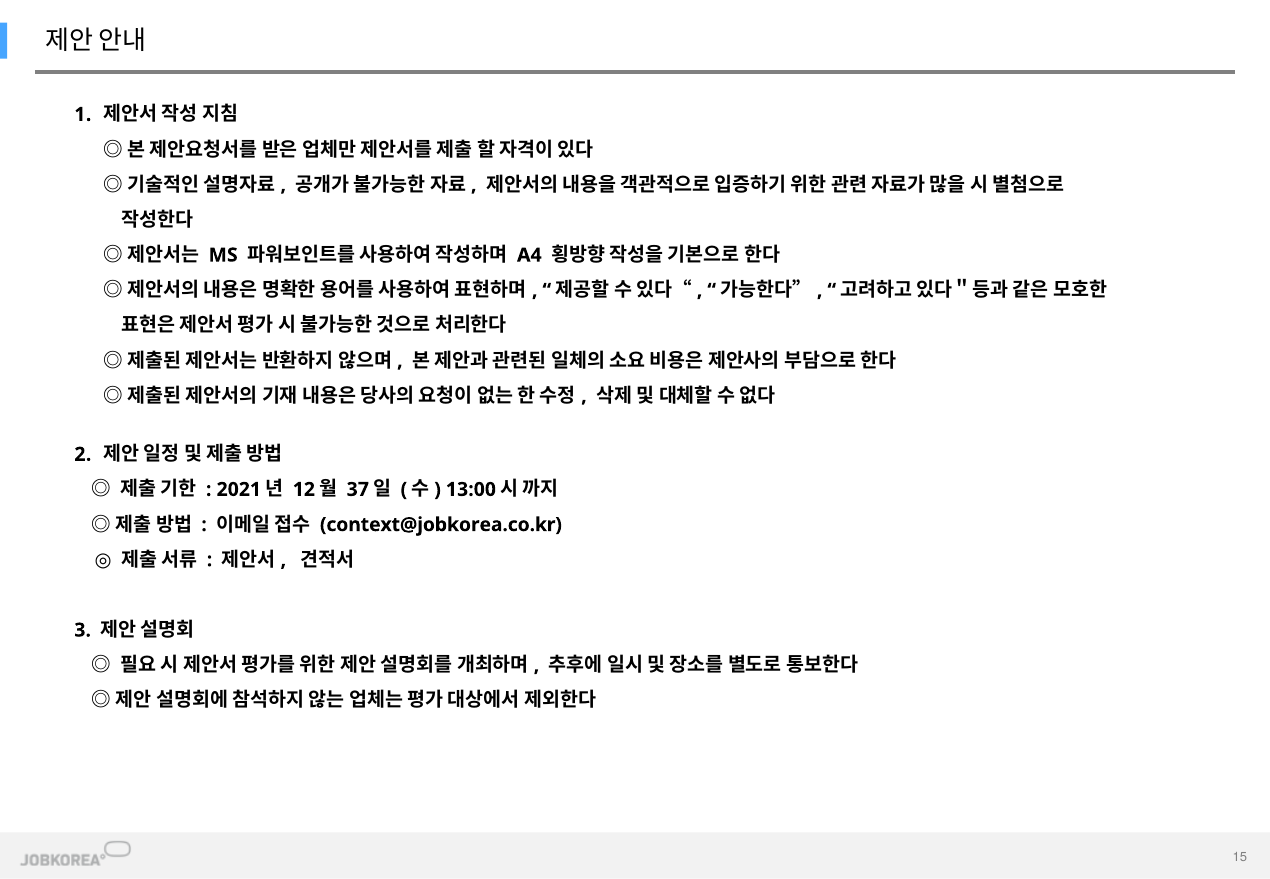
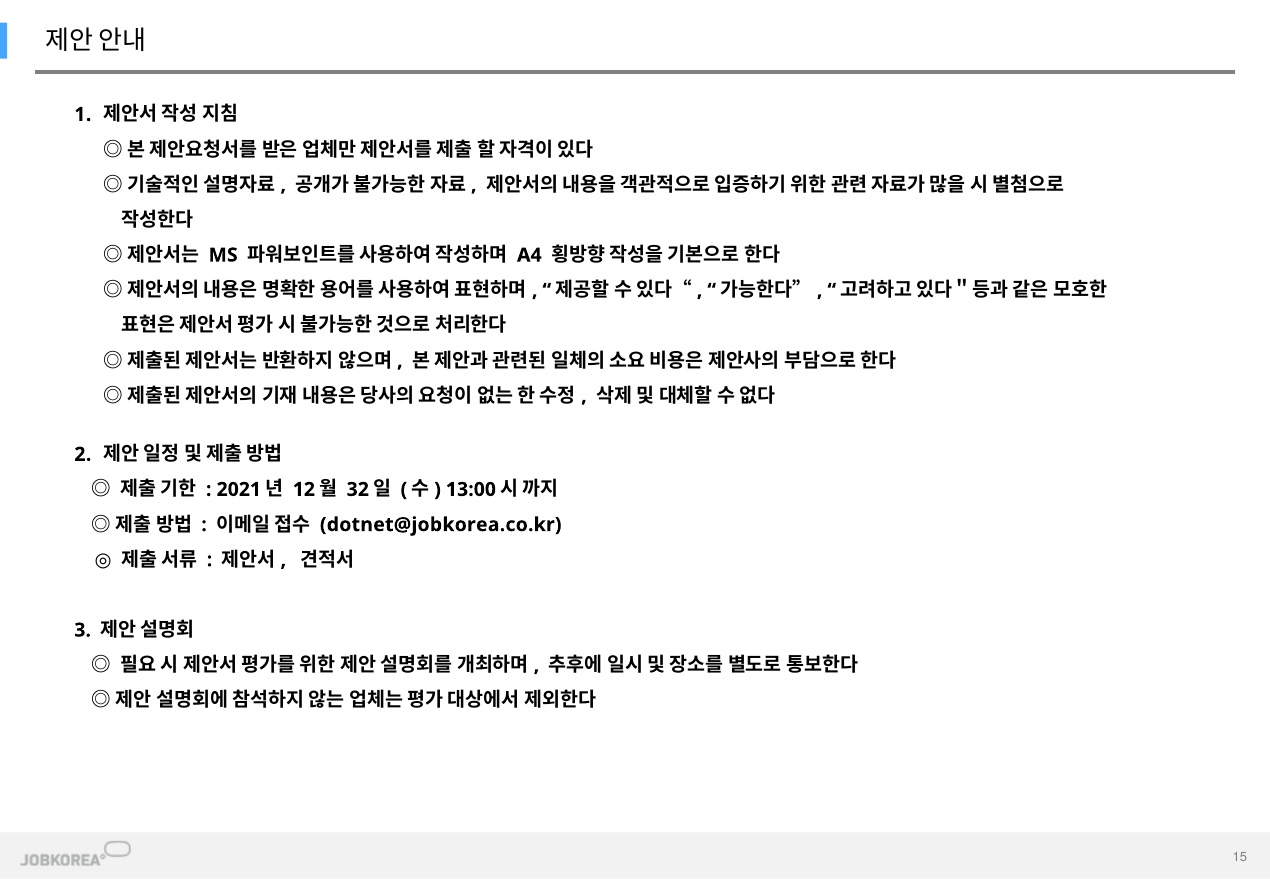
37: 37 -> 32 (358, 490)
context@jobkorea.co.kr: context@jobkorea.co.kr -> dotnet@jobkorea.co.kr (441, 525)
